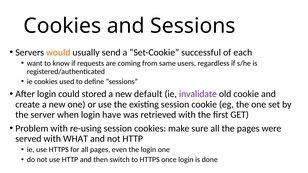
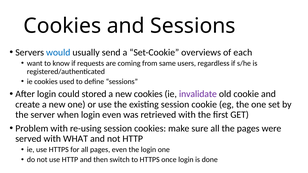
would colour: orange -> blue (58, 52)
successful: successful -> overviews (201, 52)
new default: default -> cookies (148, 94)
login have: have -> even (112, 115)
